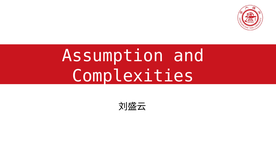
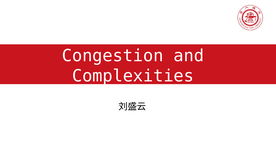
Assumption: Assumption -> Congestion (113, 56)
